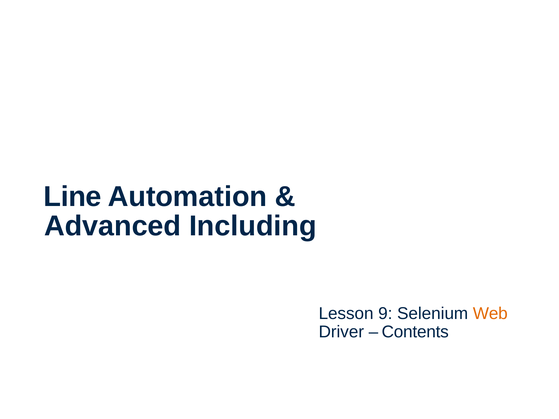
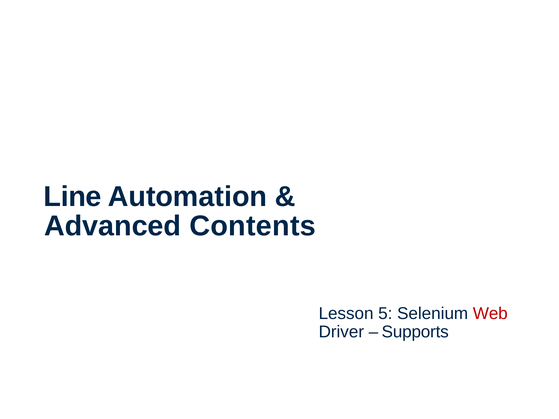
Including: Including -> Contents (253, 226)
9: 9 -> 5 (385, 314)
Web colour: orange -> red (490, 314)
Contents: Contents -> Supports (415, 332)
